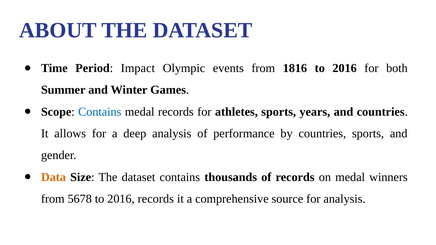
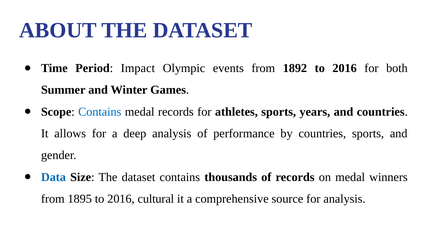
1816: 1816 -> 1892 (295, 68)
Data colour: orange -> blue (53, 177)
5678: 5678 -> 1895 (80, 199)
2016 records: records -> cultural (156, 199)
